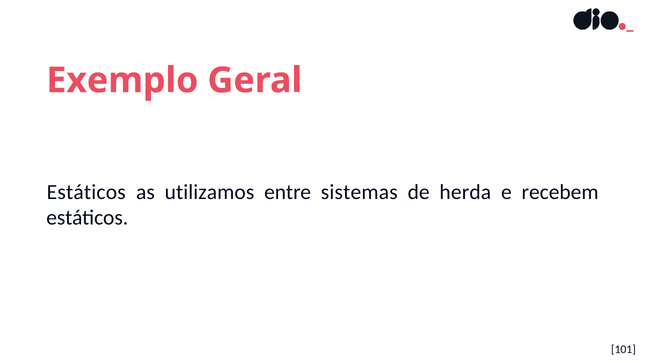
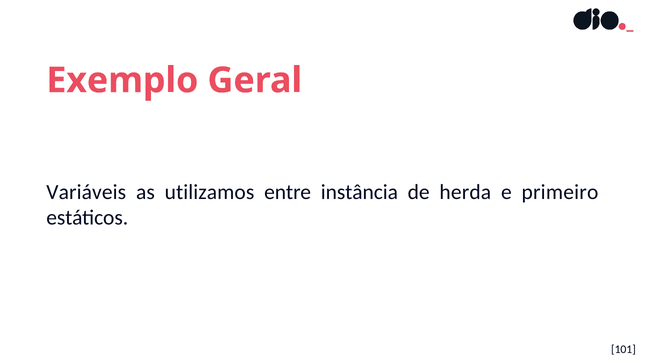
Estáticos: Estáticos -> Variáveis (86, 192)
sistemas: sistemas -> instância (359, 192)
recebem: recebem -> primeiro (560, 192)
